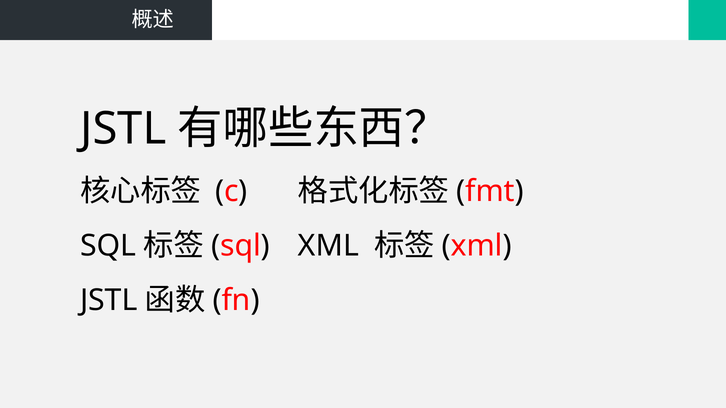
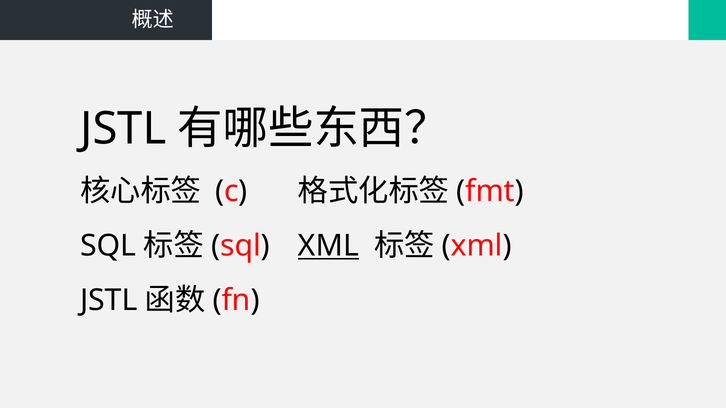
XML underline: none -> present (328, 246)
